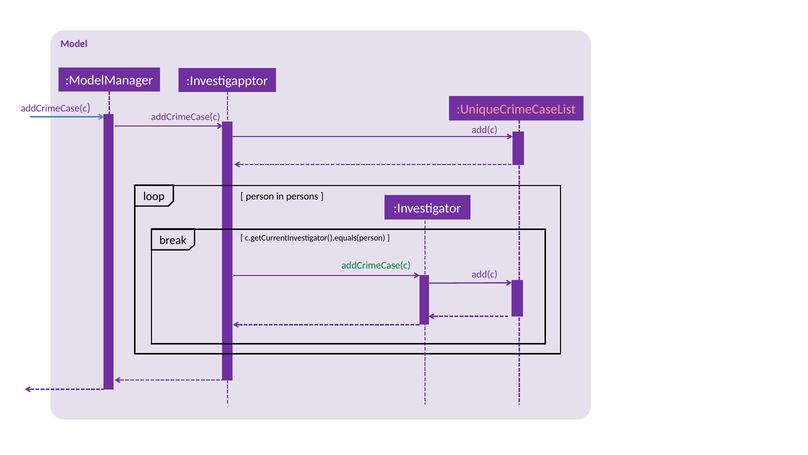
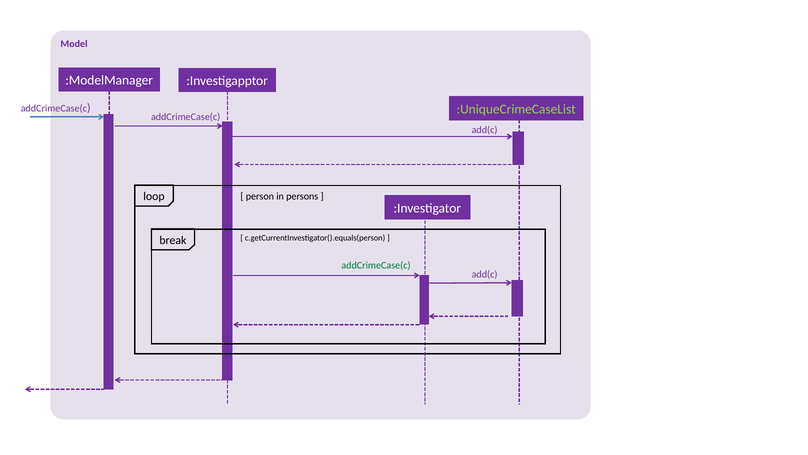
:UniqueCrimeCaseList colour: pink -> light green (516, 109)
